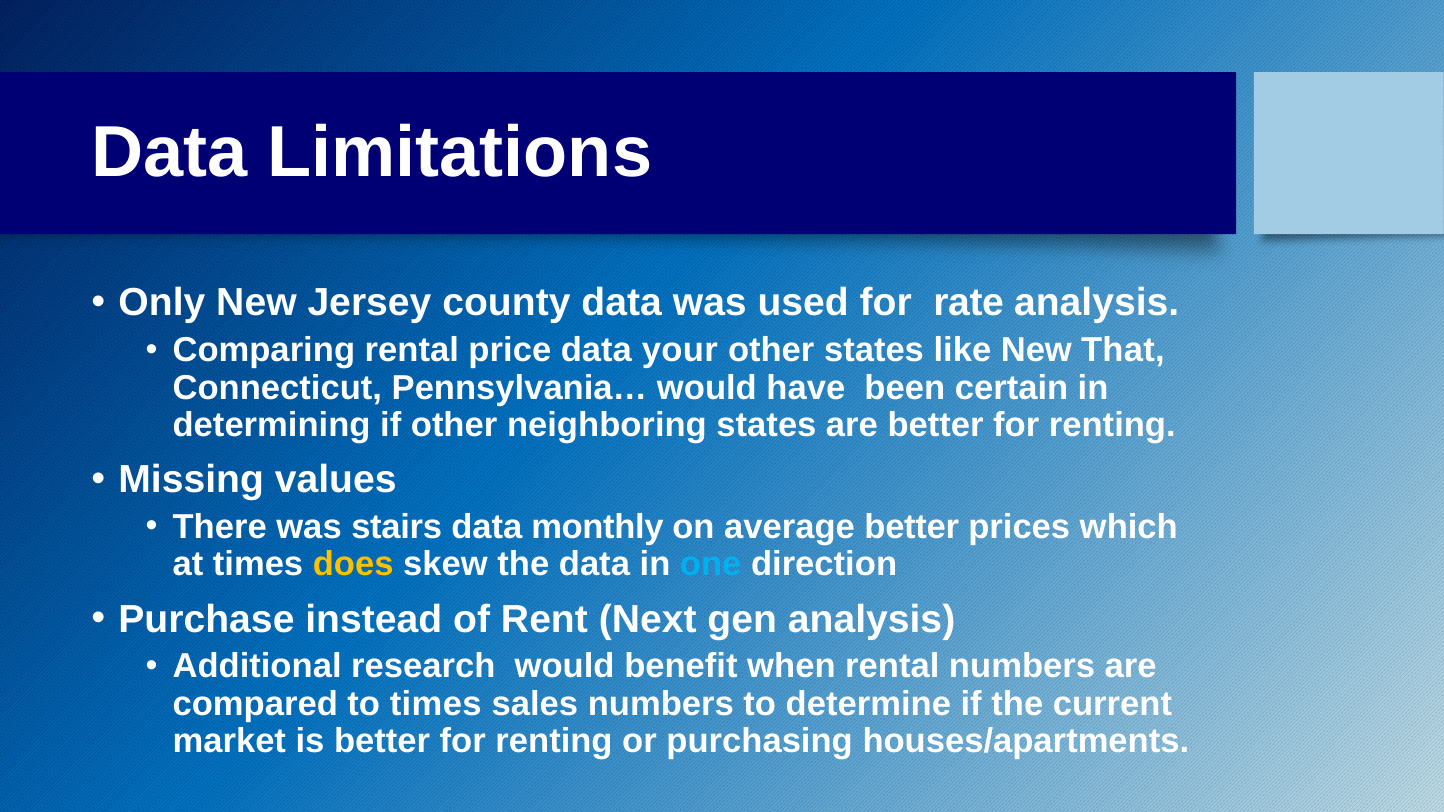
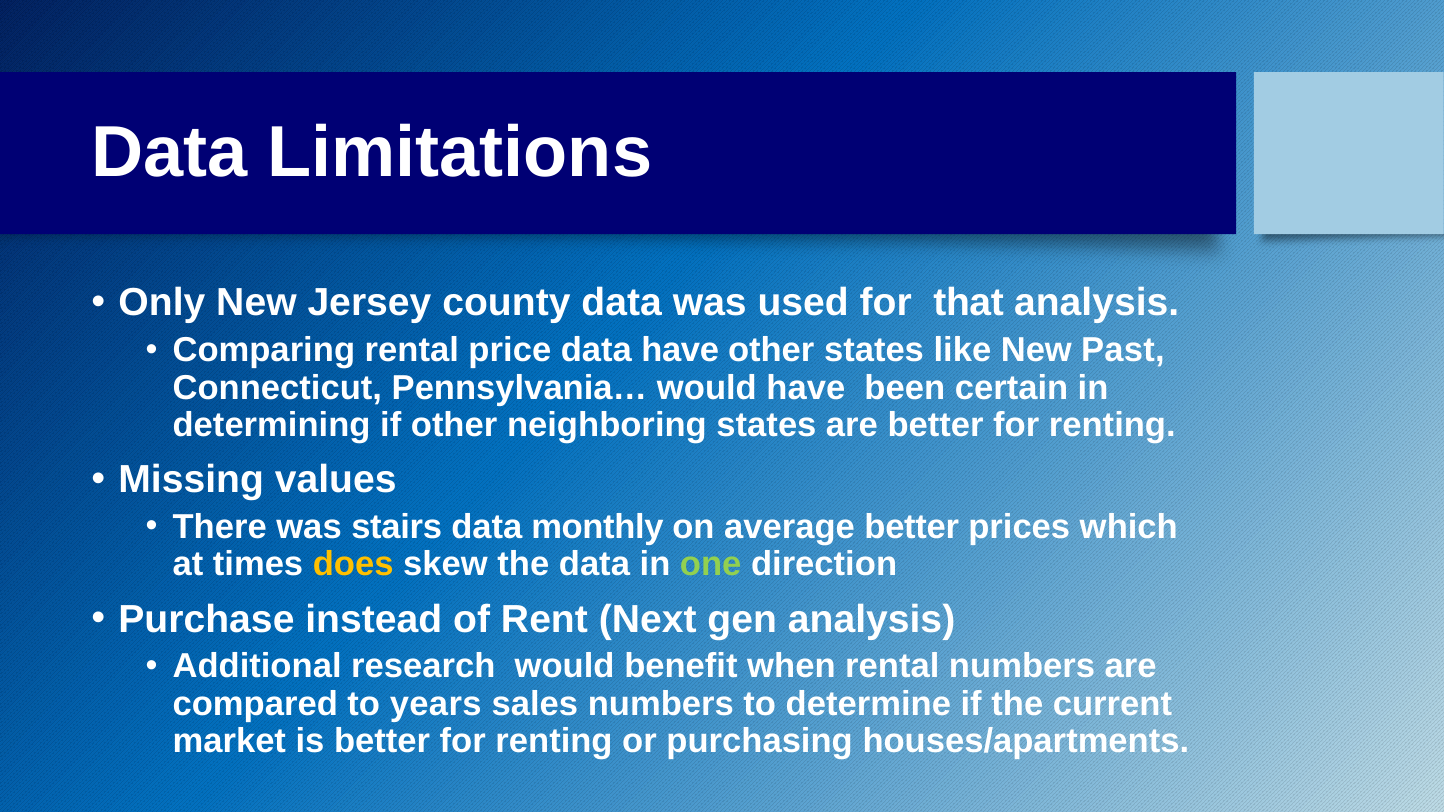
rate: rate -> that (969, 303)
data your: your -> have (680, 350)
That: That -> Past (1123, 350)
one colour: light blue -> light green (711, 565)
to times: times -> years (436, 704)
